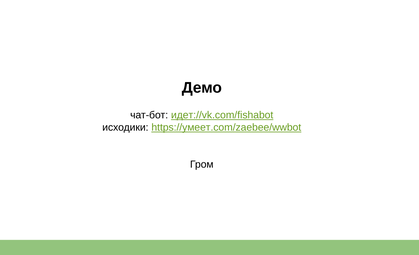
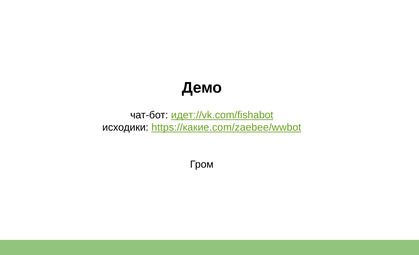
https://умеет.com/zaebee/wwbot: https://умеет.com/zaebee/wwbot -> https://какие.com/zaebee/wwbot (226, 128)
